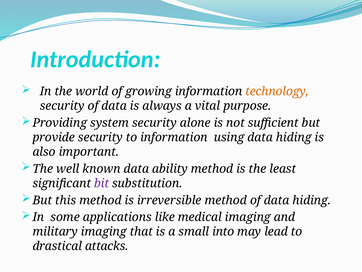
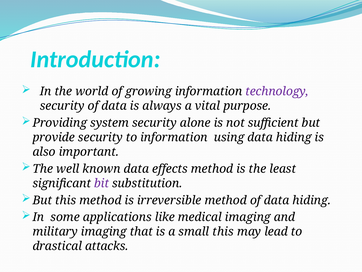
technology colour: orange -> purple (277, 91)
ability: ability -> effects (170, 169)
small into: into -> this (223, 231)
